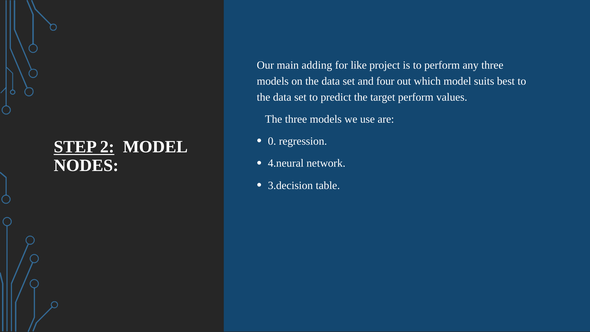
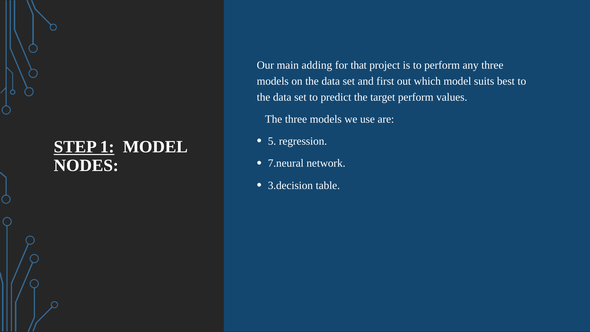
like: like -> that (359, 65)
four: four -> first (385, 81)
0: 0 -> 5 (272, 141)
2: 2 -> 1 (107, 147)
4.neural: 4.neural -> 7.neural (286, 163)
